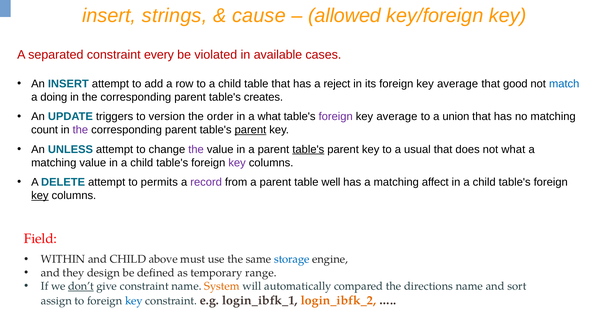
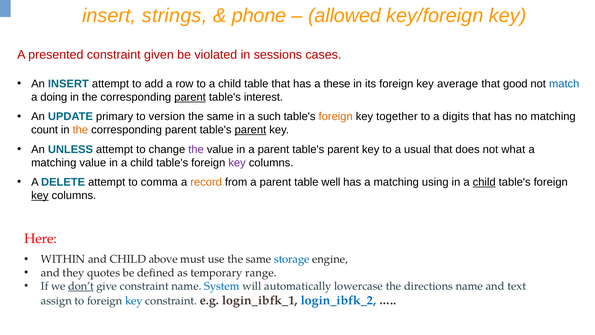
cause: cause -> phone (259, 15)
separated: separated -> presented (56, 55)
every: every -> given (159, 55)
available: available -> sessions (278, 55)
reject: reject -> these (337, 84)
parent underline: none -> present (190, 97)
creates: creates -> interest (263, 97)
triggers: triggers -> primary (115, 116)
order: order -> same (220, 116)
a what: what -> such (269, 116)
foreign colour: purple -> orange (336, 116)
average: average -> together (397, 116)
union: union -> digits (456, 116)
the colour: purple -> orange (80, 130)
table's underline: present -> none (308, 149)
permits: permits -> comma (159, 182)
record colour: purple -> orange (206, 182)
affect: affect -> using (435, 182)
child underline: none -> present (484, 182)
Field: Field -> Here (41, 238)
design: design -> quotes (104, 272)
System colour: orange -> blue (222, 286)
compared: compared -> lowercase (358, 286)
sort: sort -> text (517, 286)
login_ibfk_2 colour: orange -> blue (338, 300)
